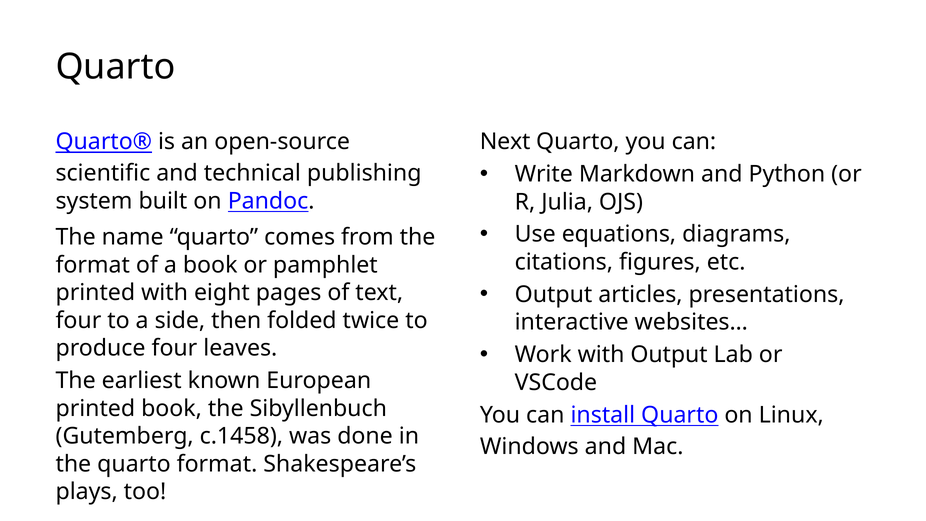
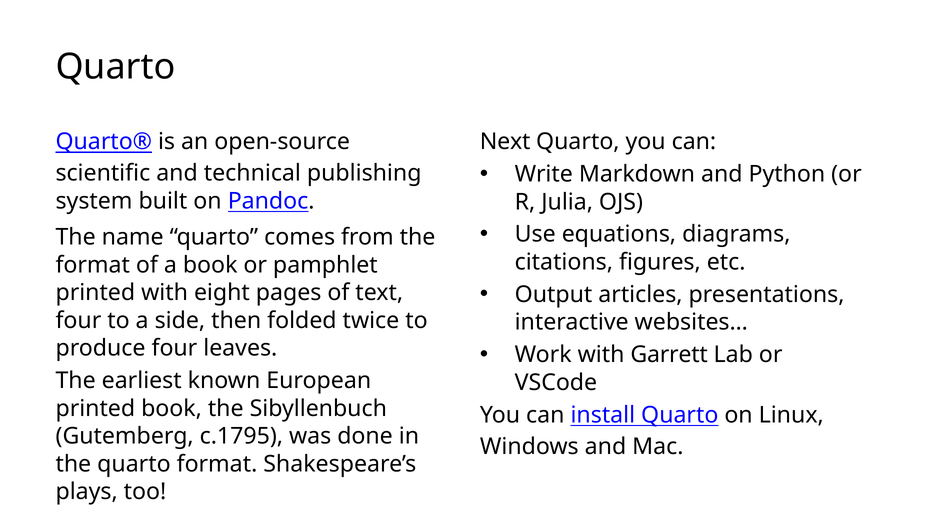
with Output: Output -> Garrett (669, 355)
c.1458: c.1458 -> c.1795 (241, 436)
